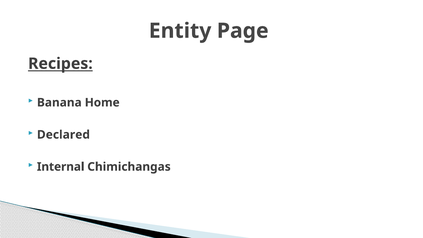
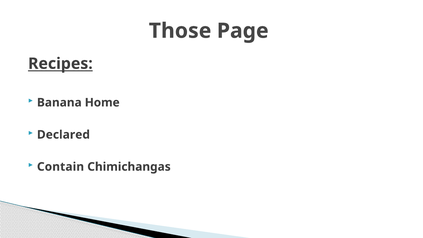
Entity: Entity -> Those (180, 31)
Internal: Internal -> Contain (61, 167)
